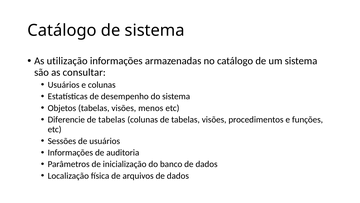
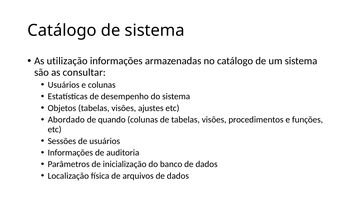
menos: menos -> ajustes (151, 108)
Diferencie: Diferencie -> Abordado (66, 119)
tabelas: tabelas -> quando (112, 119)
